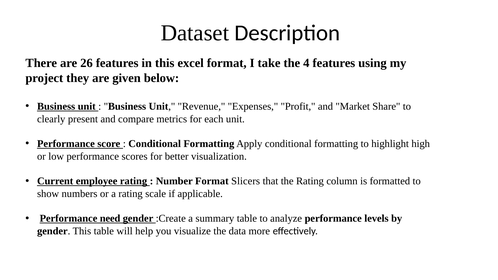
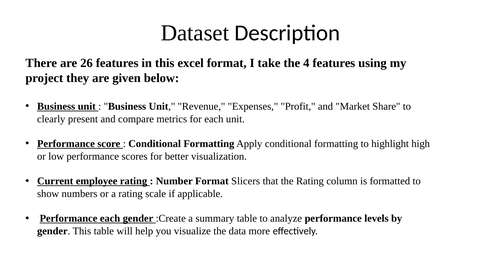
Performance need: need -> each (110, 219)
